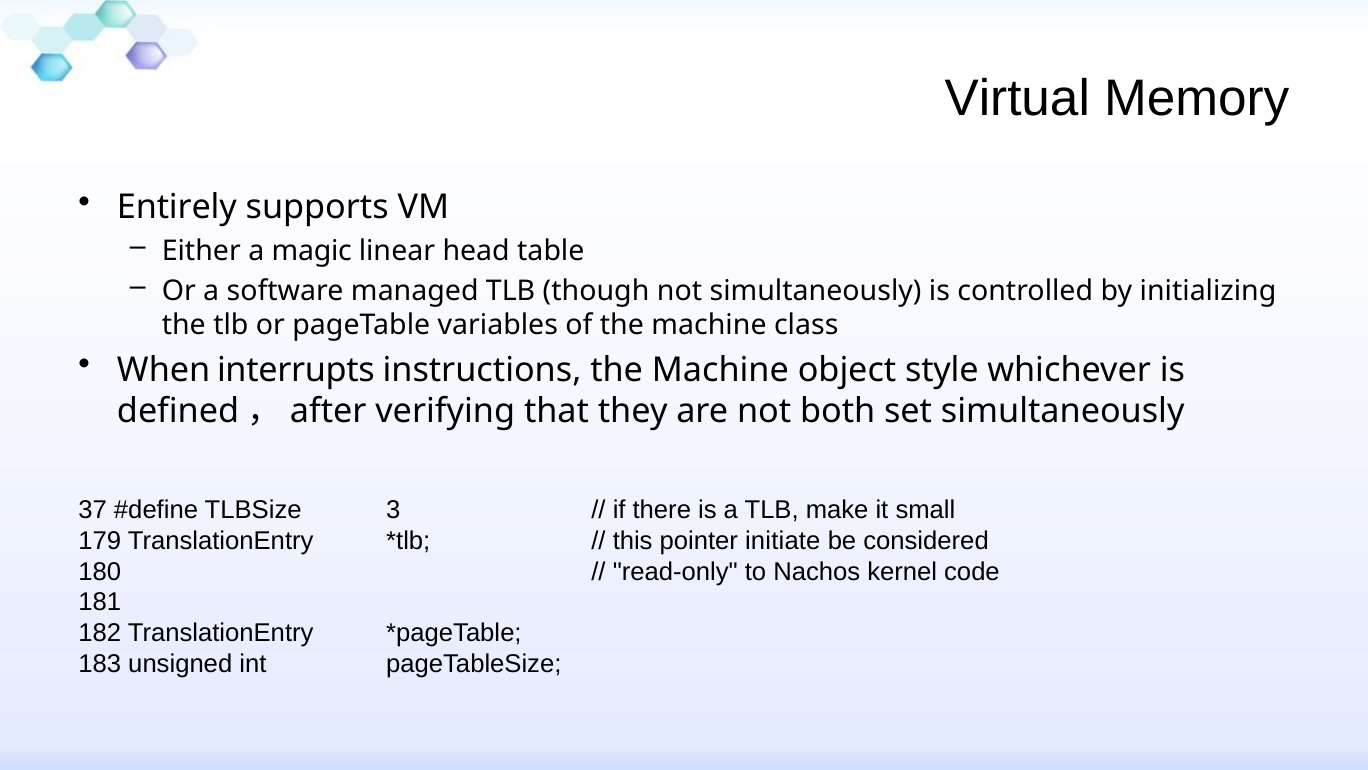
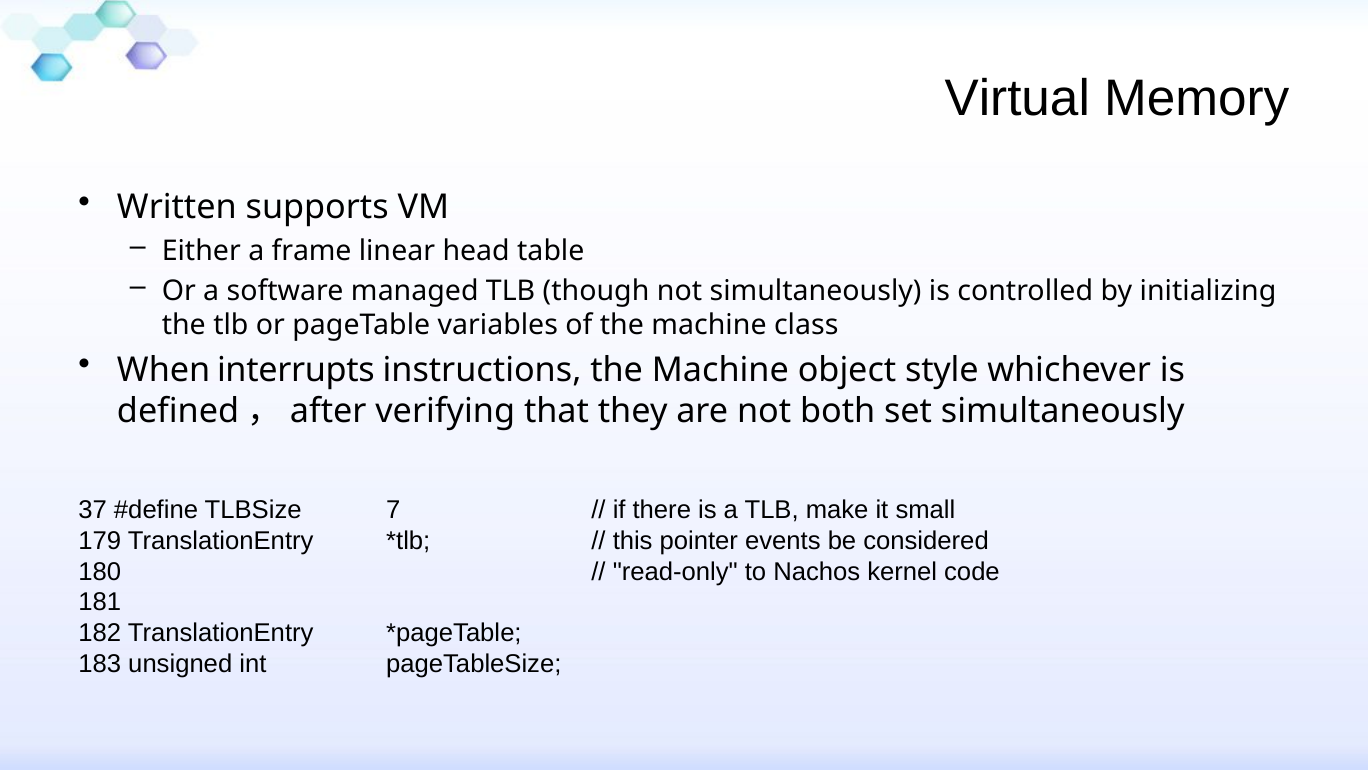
Entirely: Entirely -> Written (177, 208)
magic: magic -> frame (312, 250)
3: 3 -> 7 (393, 510)
initiate: initiate -> events (783, 540)
